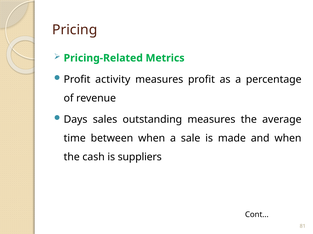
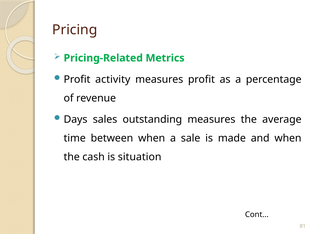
suppliers: suppliers -> situation (140, 157)
